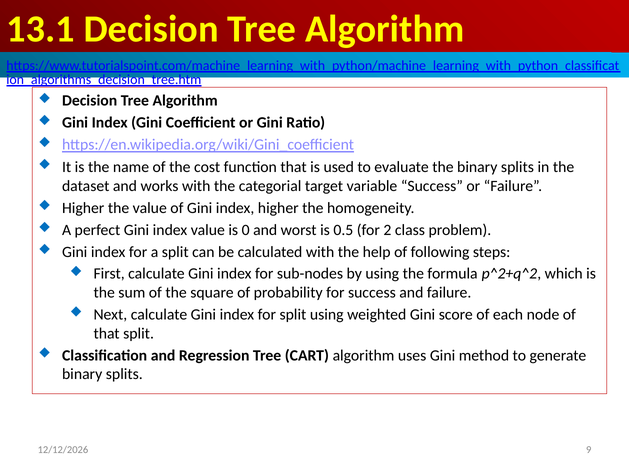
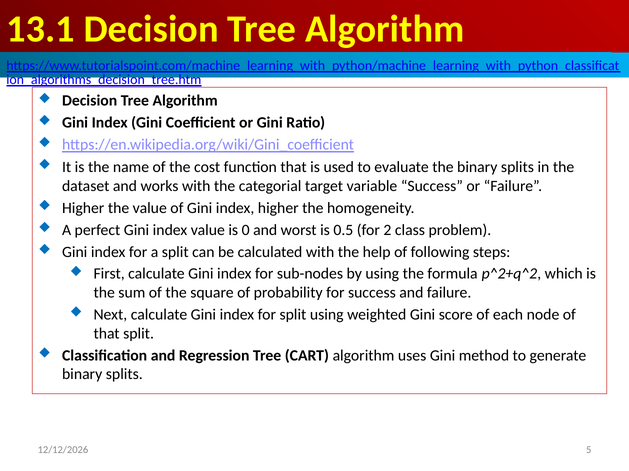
9: 9 -> 5 (589, 450)
